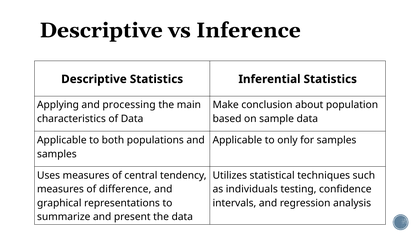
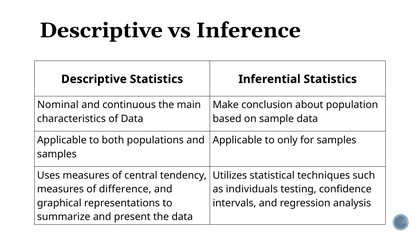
Applying: Applying -> Nominal (58, 105)
processing: processing -> continuous (129, 105)
